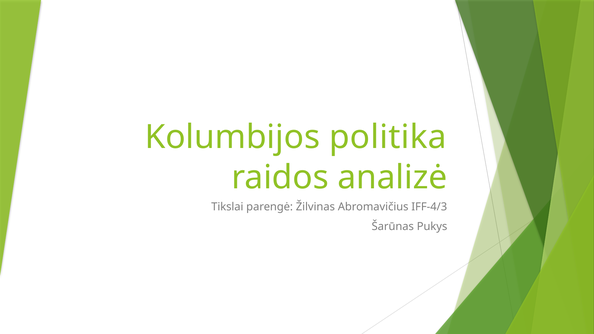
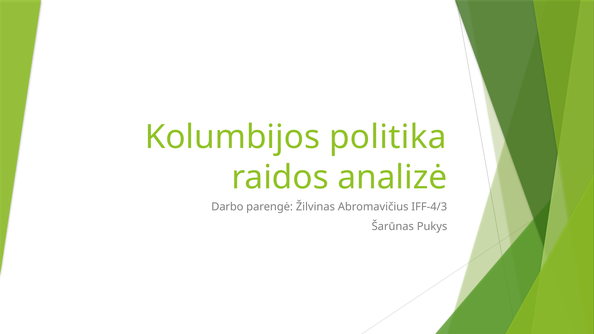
Tikslai: Tikslai -> Darbo (227, 207)
